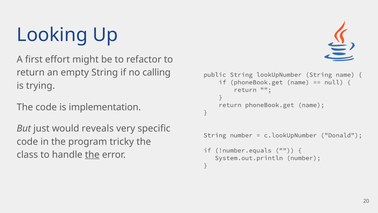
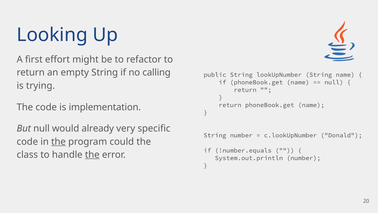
But just: just -> null (42, 128)
reveals: reveals -> already (98, 128)
the underline: none -> present (58, 141)
tricky: tricky -> could (122, 141)
